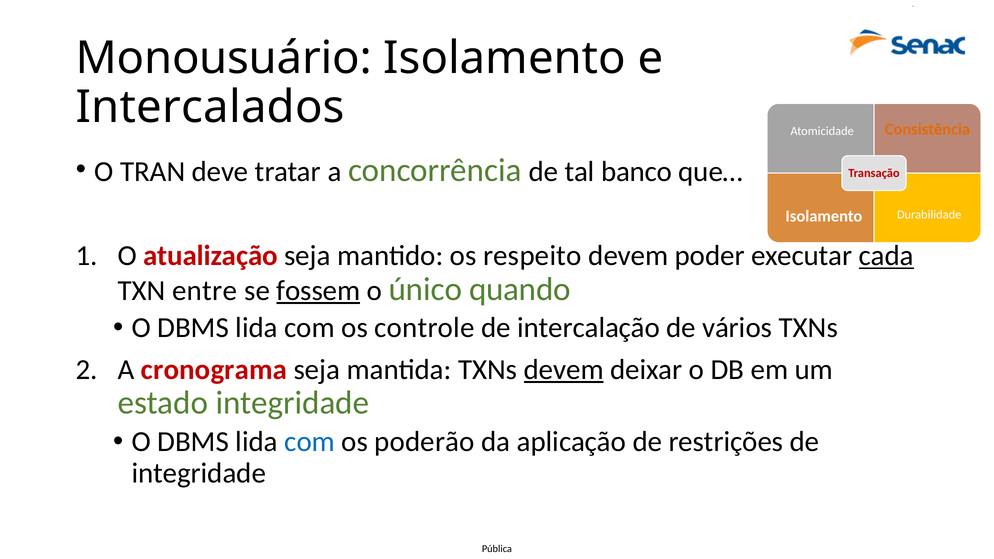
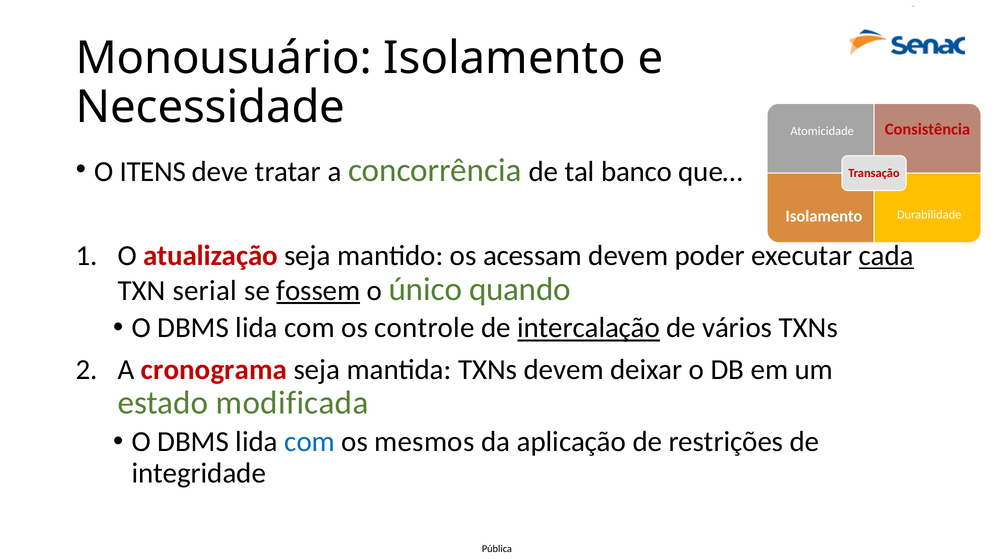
Intercalados: Intercalados -> Necessidade (210, 107)
Consistência colour: orange -> red (927, 129)
TRAN: TRAN -> ITENS (153, 172)
respeito: respeito -> acessam (533, 256)
entre: entre -> serial (205, 291)
intercalação underline: none -> present (589, 328)
devem underline: present -> none (564, 370)
estado integridade: integridade -> modificada (292, 403)
poderão: poderão -> mesmos (424, 442)
